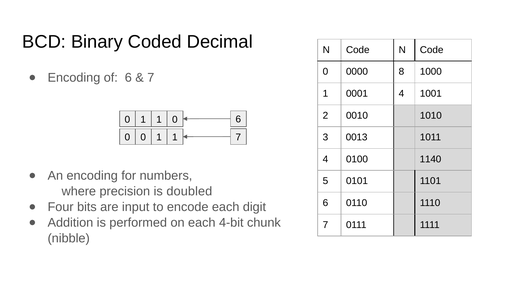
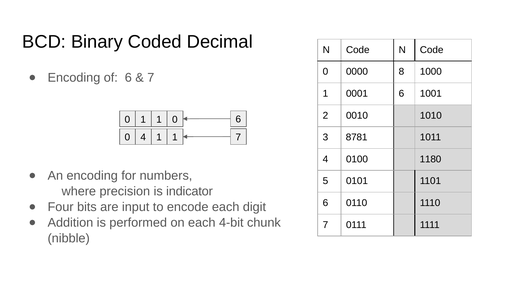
0001 4: 4 -> 6 (401, 94)
0013: 0013 -> 8781 (357, 138)
0 0: 0 -> 4 (143, 138)
1140: 1140 -> 1180 (430, 160)
doubled: doubled -> indicator (189, 192)
